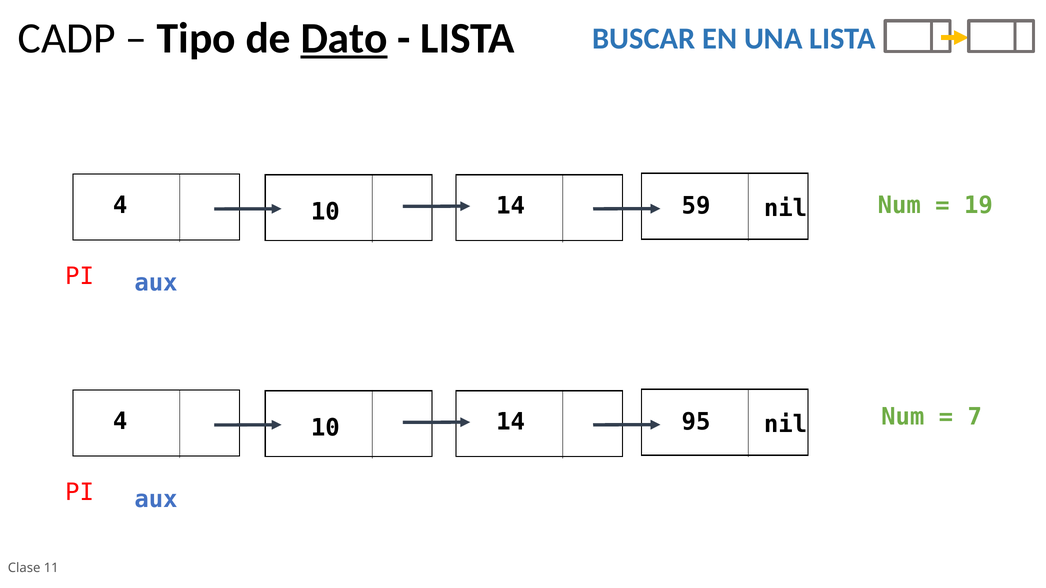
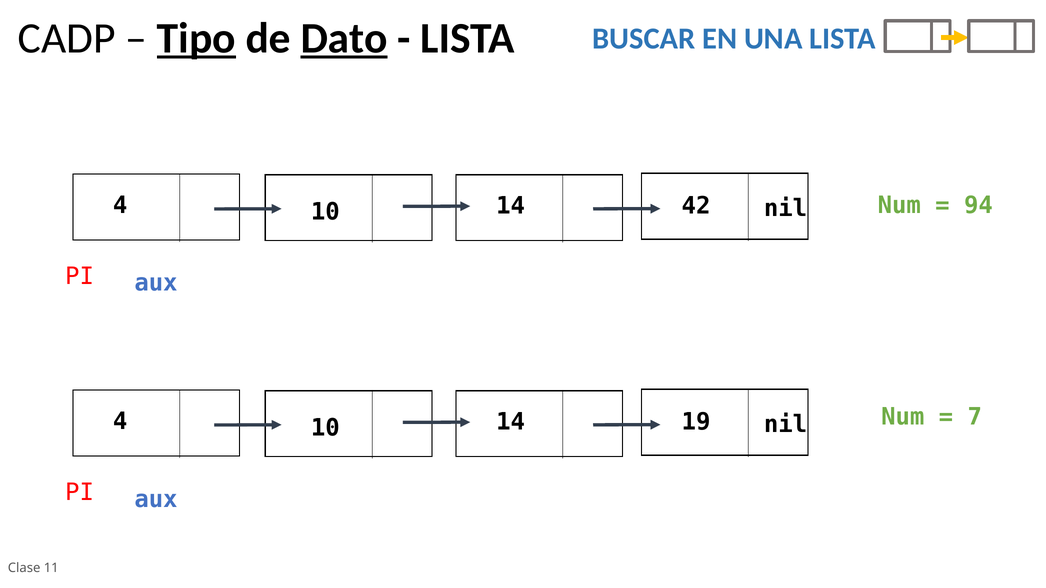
Tipo underline: none -> present (196, 38)
19: 19 -> 94 (978, 206)
59: 59 -> 42 (696, 206)
95: 95 -> 19 (696, 422)
